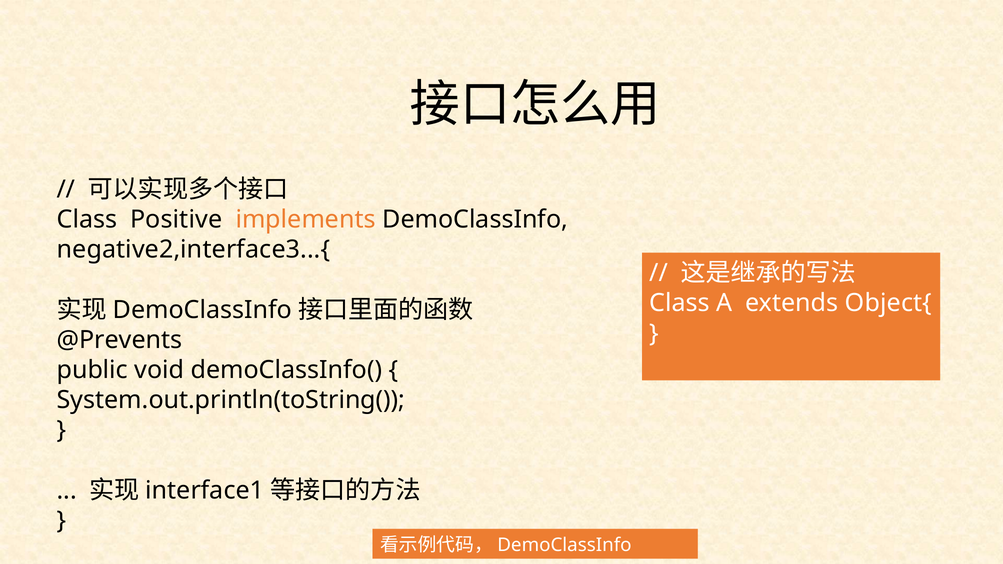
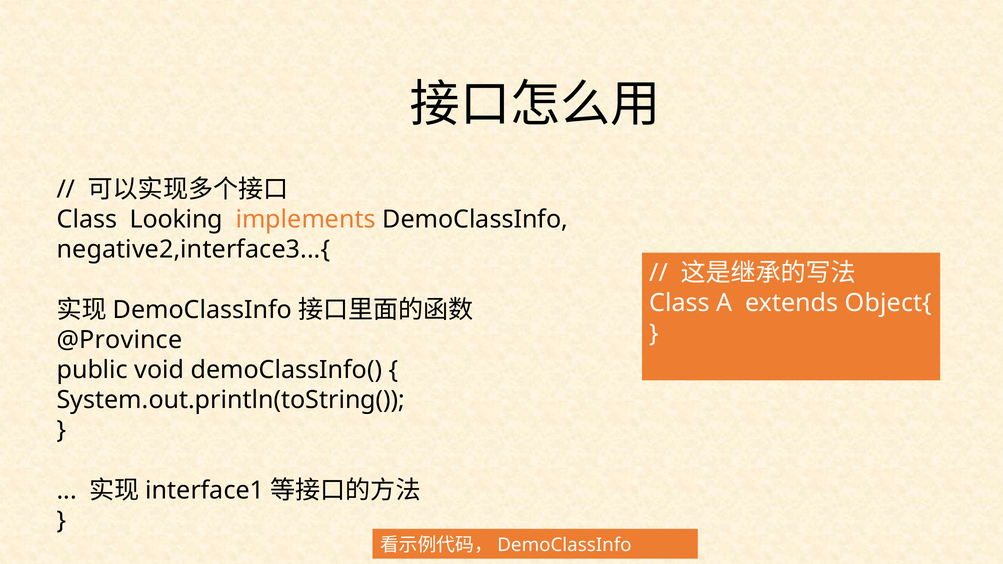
Positive: Positive -> Looking (176, 220)
@Prevents: @Prevents -> @Province (119, 340)
